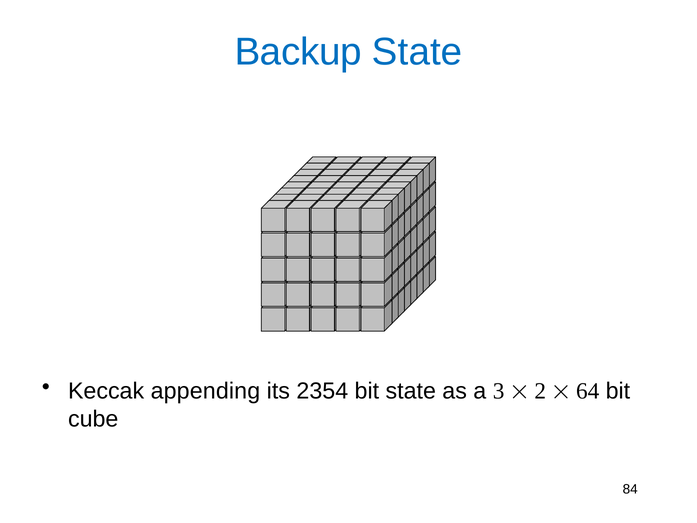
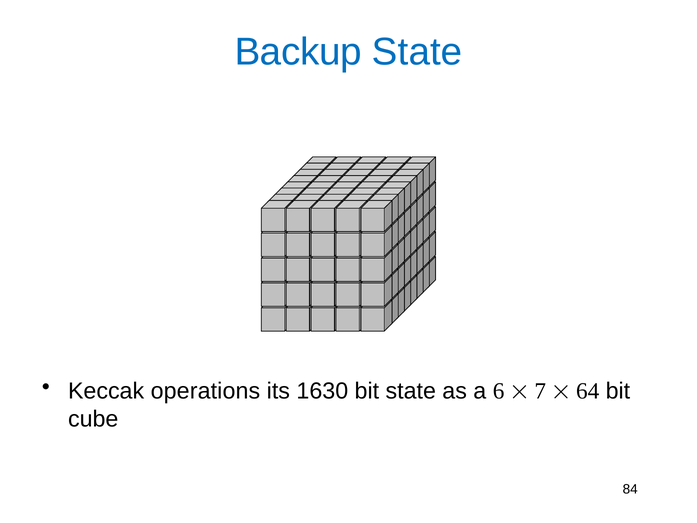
appending: appending -> operations (205, 391)
2354: 2354 -> 1630 (322, 391)
3: 3 -> 6 (499, 391)
2: 2 -> 7 (540, 391)
